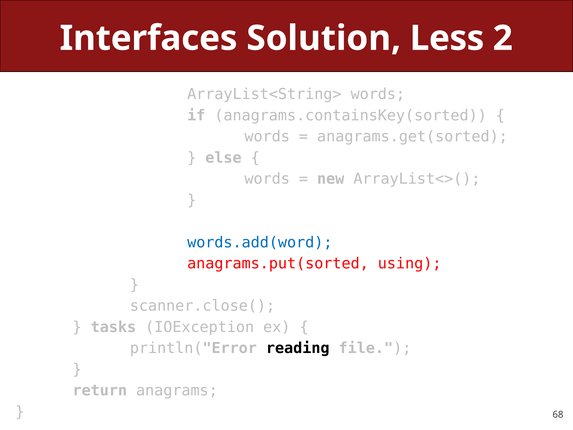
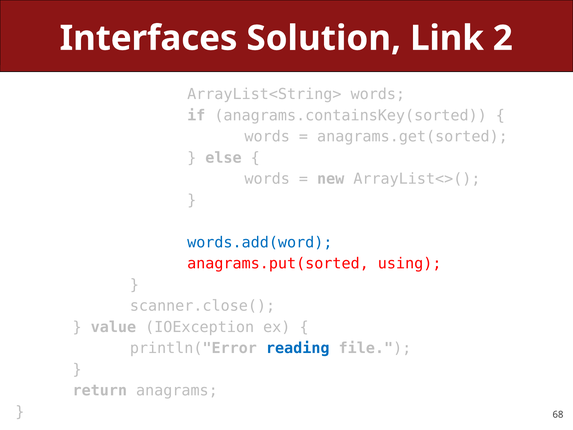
Less: Less -> Link (447, 38)
tasks: tasks -> value (113, 327)
reading colour: black -> blue (298, 348)
